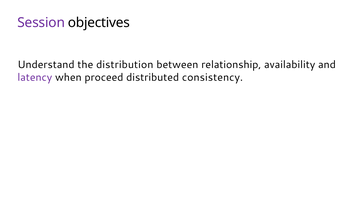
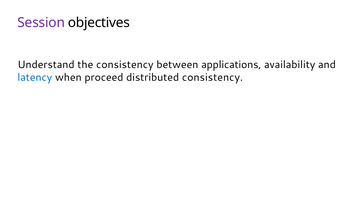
the distribution: distribution -> consistency (125, 65)
relationship: relationship -> applications (231, 65)
latency colour: purple -> blue (35, 77)
